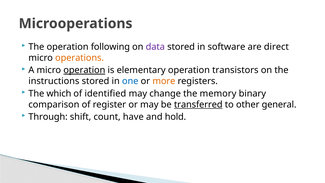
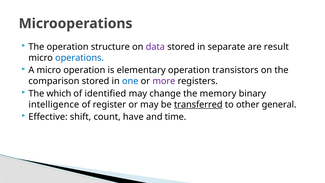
following: following -> structure (110, 47)
software: software -> separate (226, 47)
direct: direct -> result (276, 47)
operations colour: orange -> blue (80, 58)
operation underline: present -> none (84, 70)
instructions: instructions -> comparison (54, 81)
more colour: orange -> purple (164, 81)
comparison: comparison -> intelligence (54, 104)
Through: Through -> Effective (48, 117)
hold: hold -> time (175, 117)
